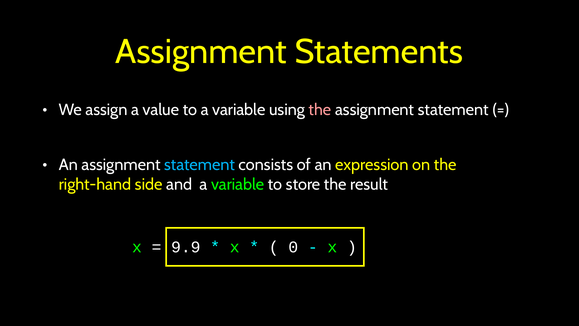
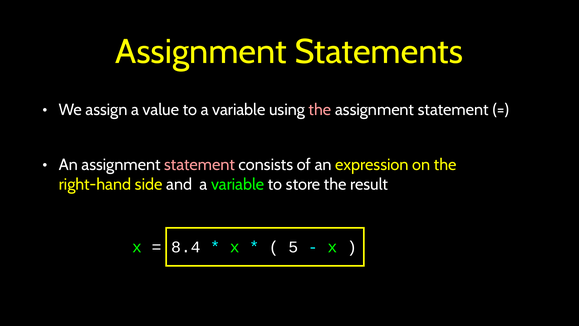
statement colour: light blue -> pink (200, 165)
9.9: 9.9 -> 8.4 (186, 247)
0: 0 -> 5 (293, 247)
